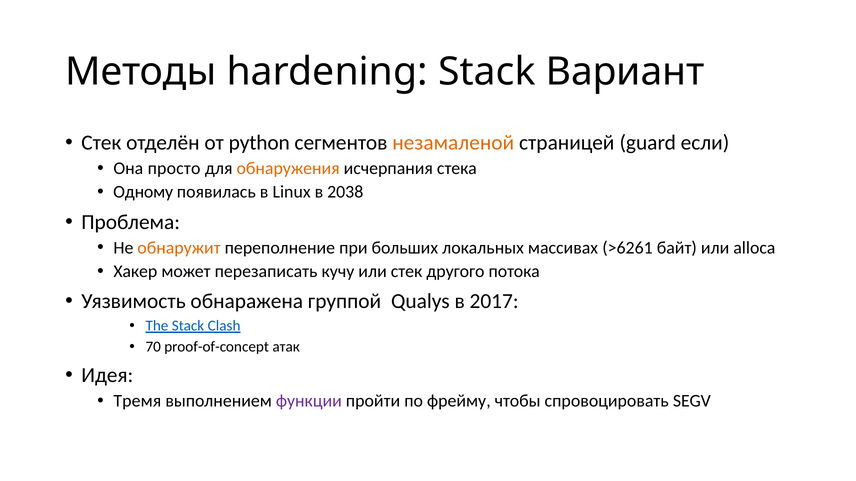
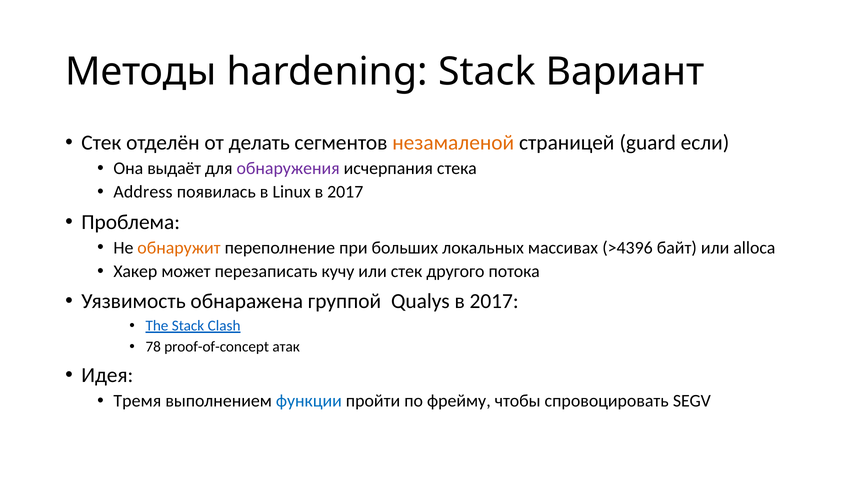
python: python -> делать (259, 143)
просто: просто -> выдаёт (174, 168)
обнаружения colour: orange -> purple (288, 168)
Одному: Одному -> Address (143, 192)
Linux в 2038: 2038 -> 2017 (345, 192)
>6261: >6261 -> >4396 (627, 248)
70: 70 -> 78 (153, 347)
функции colour: purple -> blue (309, 401)
